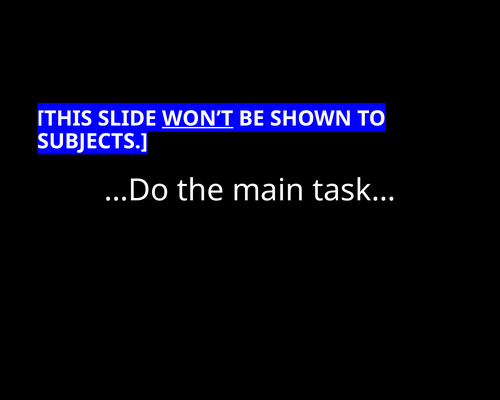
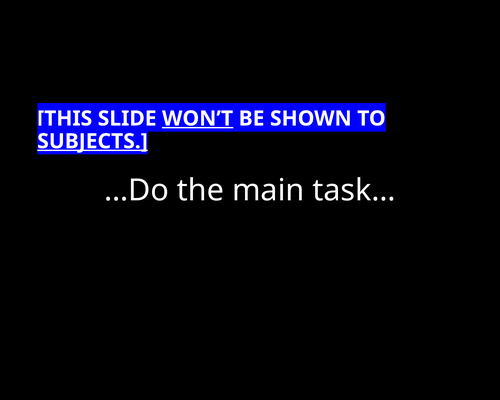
SUBJECTS underline: none -> present (92, 141)
